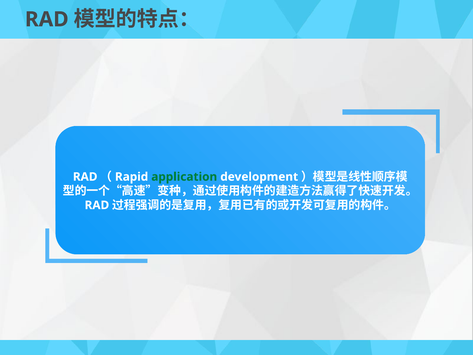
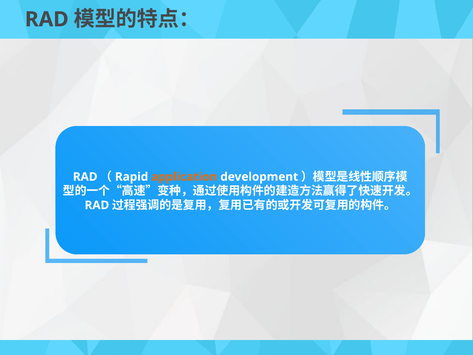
application colour: green -> orange (184, 177)
